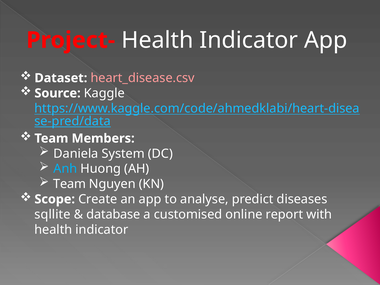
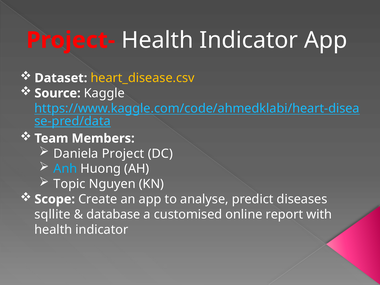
heart_disease.csv colour: pink -> yellow (143, 78)
System: System -> Project (123, 154)
Team: Team -> Topic (70, 184)
